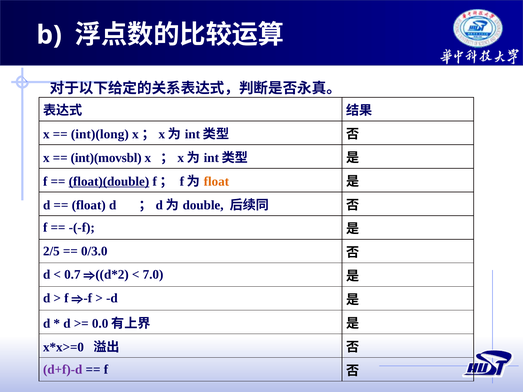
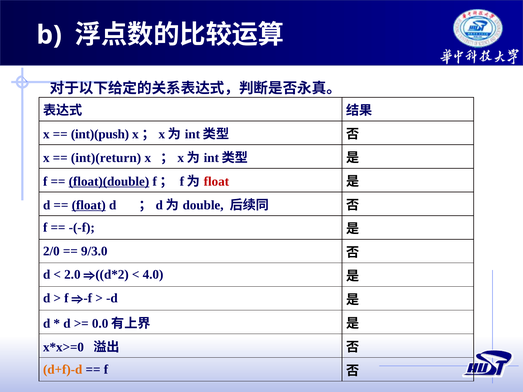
int)(long: int)(long -> int)(push (100, 134)
int)(movsbl: int)(movsbl -> int)(return (106, 158)
float colour: orange -> red (216, 182)
float underline: none -> present (89, 205)
2/5: 2/5 -> 2/0 (51, 251)
0/3.0: 0/3.0 -> 9/3.0 (94, 251)
0.7: 0.7 -> 2.0 (72, 275)
7.0: 7.0 -> 4.0 (153, 275)
d+f)-d colour: purple -> orange (63, 370)
